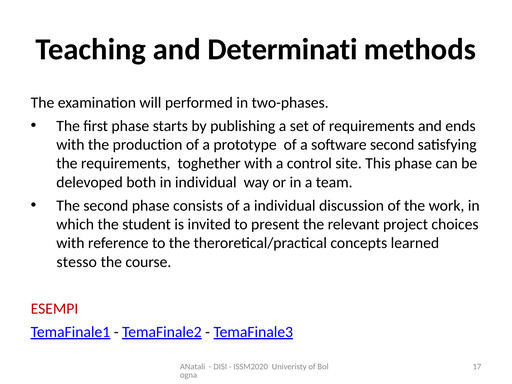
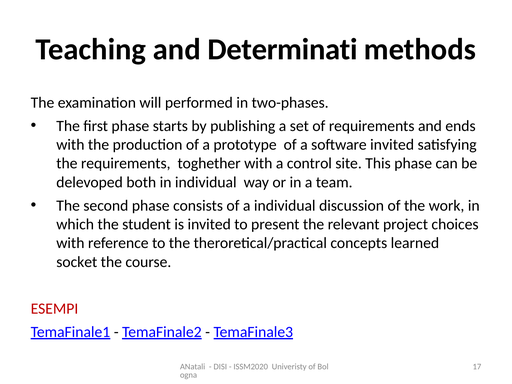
software second: second -> invited (392, 145)
stesso: stesso -> socket (77, 262)
